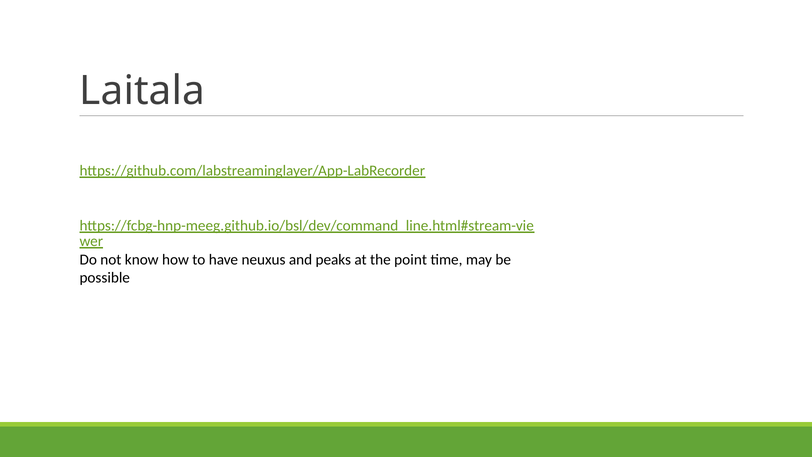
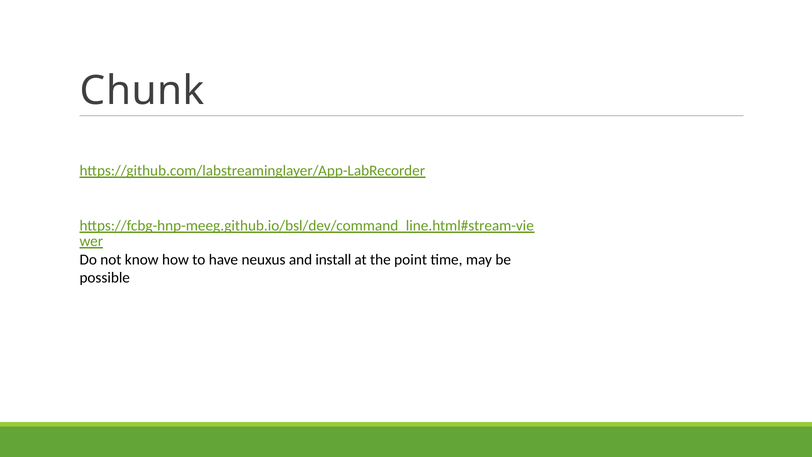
Laitala: Laitala -> Chunk (142, 91)
peaks: peaks -> install (333, 259)
